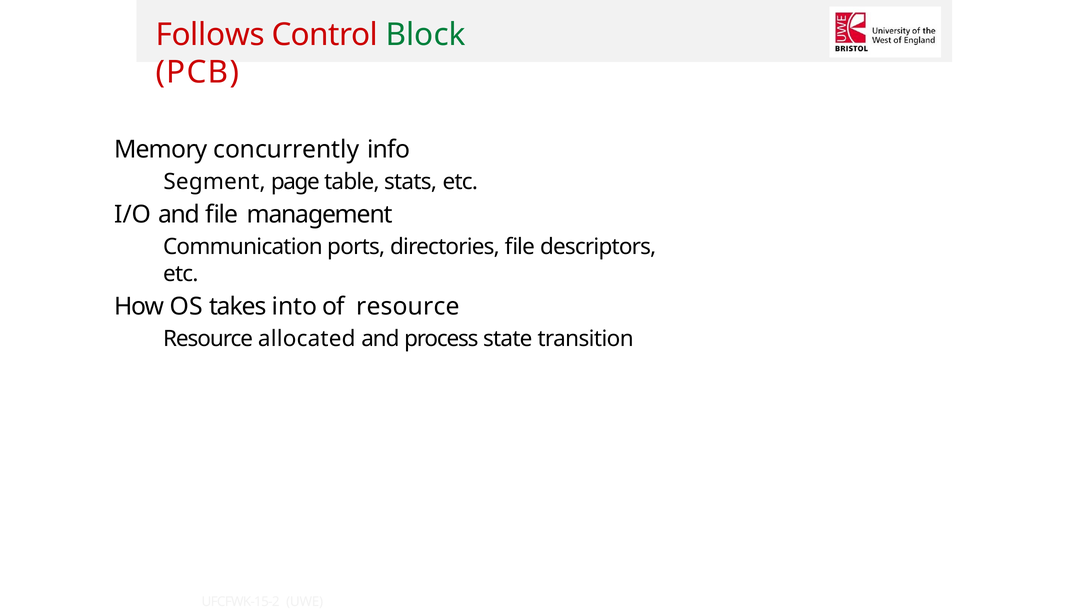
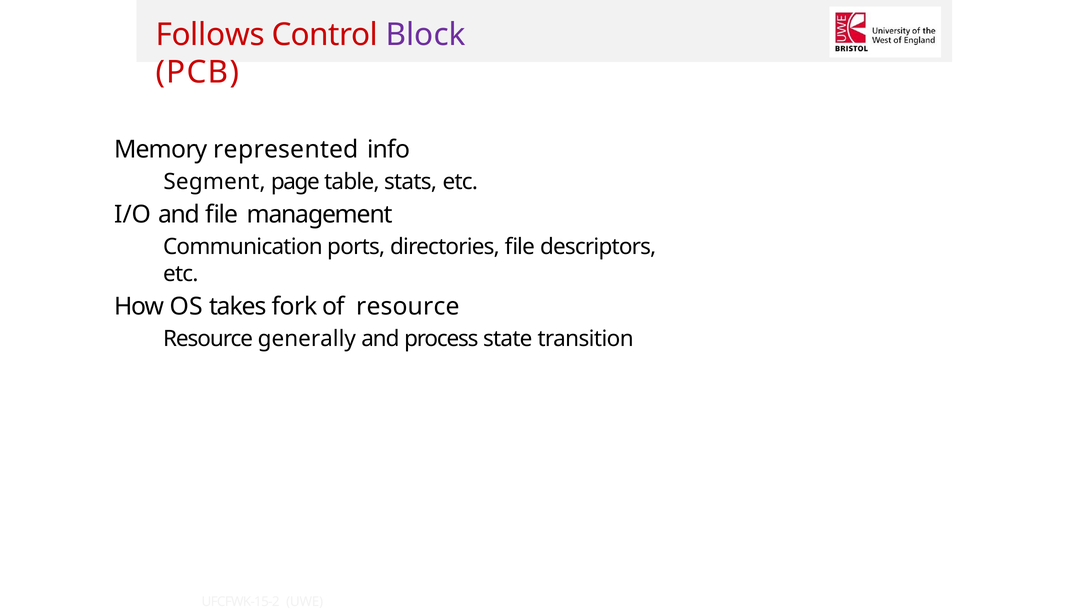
Block colour: green -> purple (426, 35)
concurrently: concurrently -> represented (286, 149)
into: into -> fork (295, 306)
allocated: allocated -> generally (307, 339)
